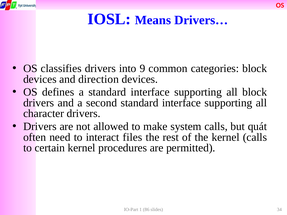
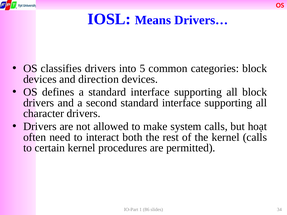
9: 9 -> 5 (142, 69)
quát: quát -> hoạt (257, 127)
files: files -> both (132, 137)
